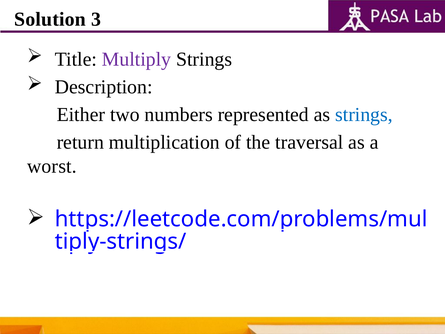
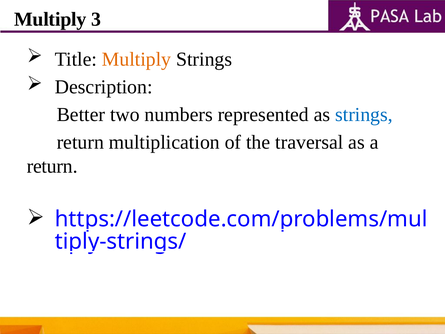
Solution: Solution -> Multiply (50, 19)
Multiply colour: purple -> orange (137, 59)
Either: Either -> Better (81, 115)
worst: worst -> return (52, 166)
